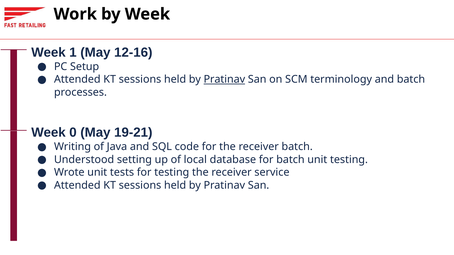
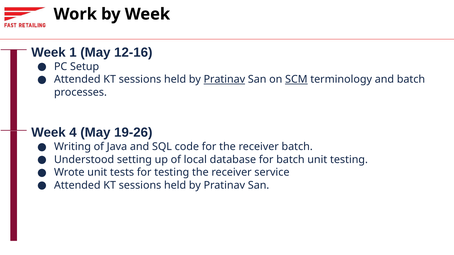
SCM underline: none -> present (296, 80)
0: 0 -> 4 (73, 133)
19-21: 19-21 -> 19-26 (133, 133)
